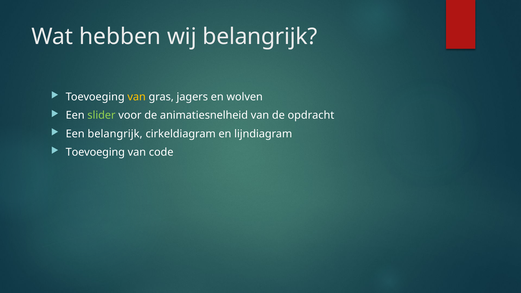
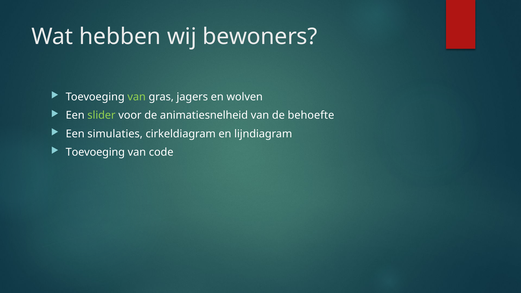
wij belangrijk: belangrijk -> bewoners (260, 37)
van colour: yellow -> light green (137, 97)
opdracht: opdracht -> behoefte (311, 115)
Een belangrijk: belangrijk -> simulaties (115, 134)
